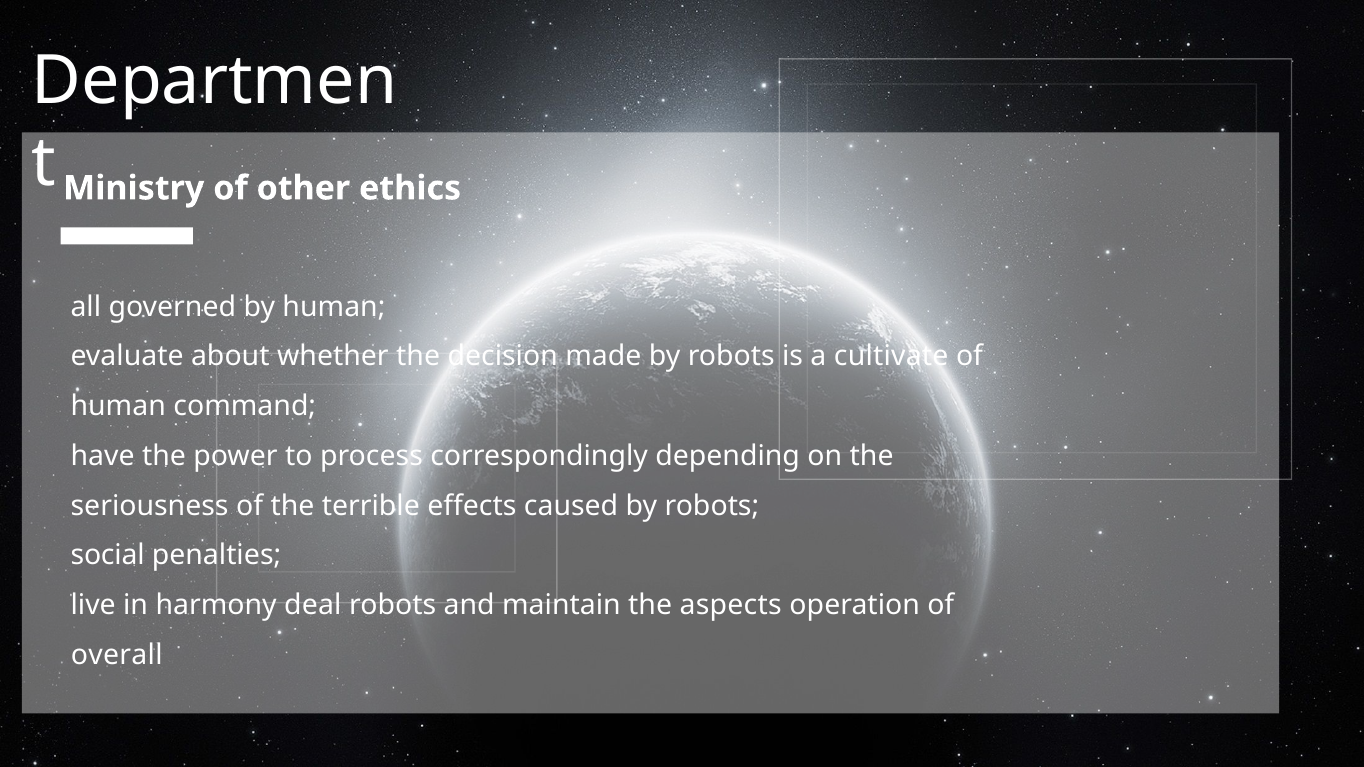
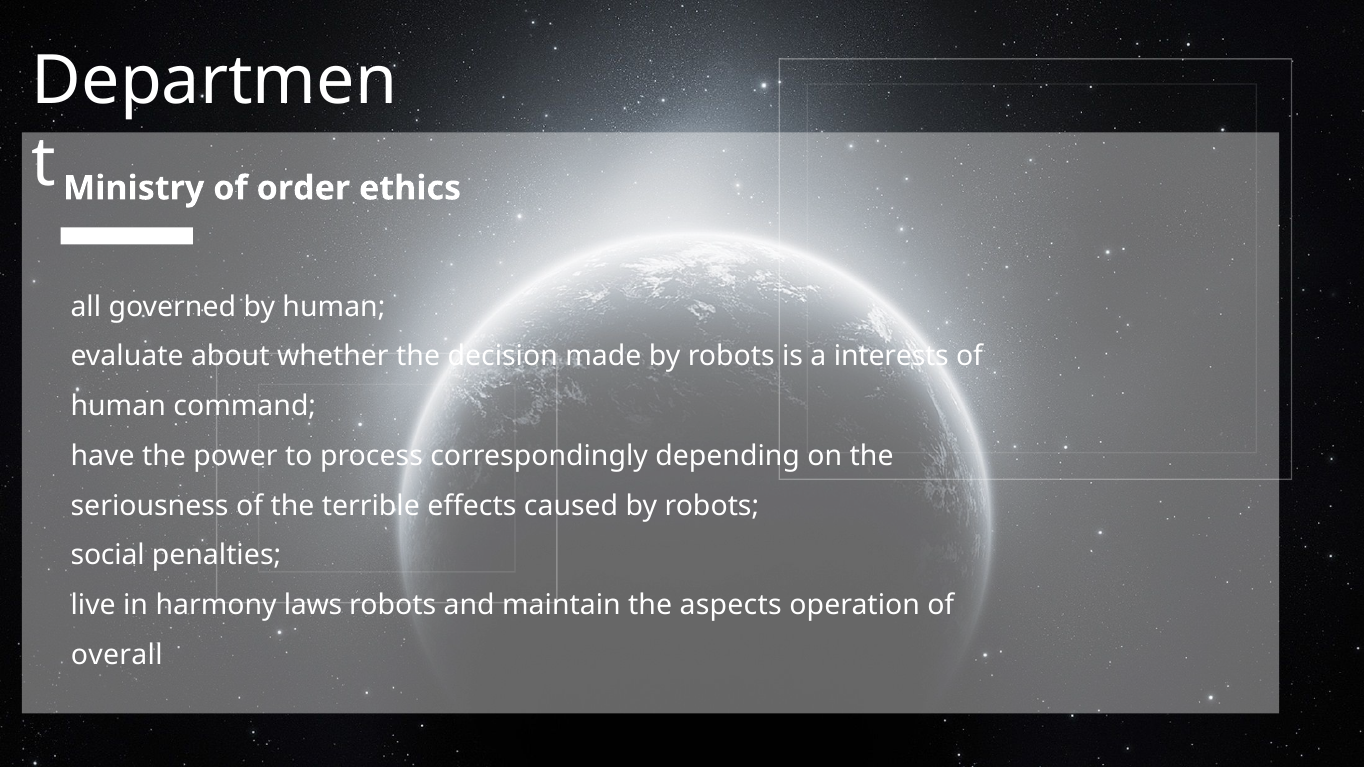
other: other -> order (303, 188)
cultivate: cultivate -> interests (891, 357)
deal: deal -> laws (313, 605)
